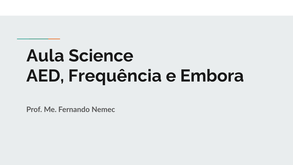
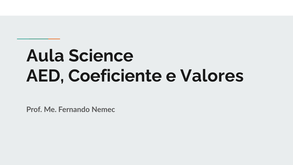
Frequência: Frequência -> Coeficiente (115, 76)
Embora: Embora -> Valores (212, 76)
